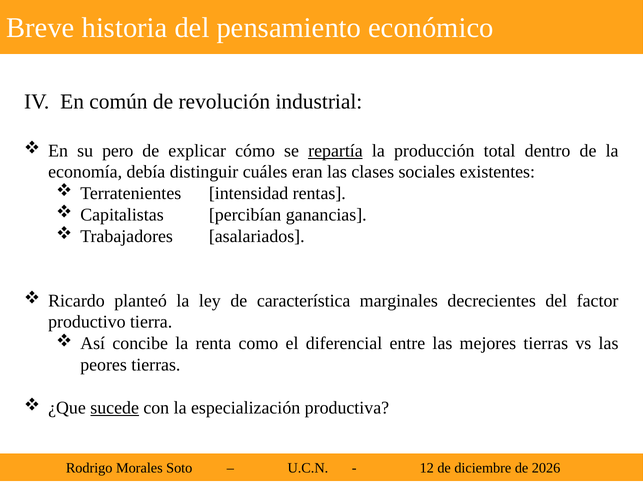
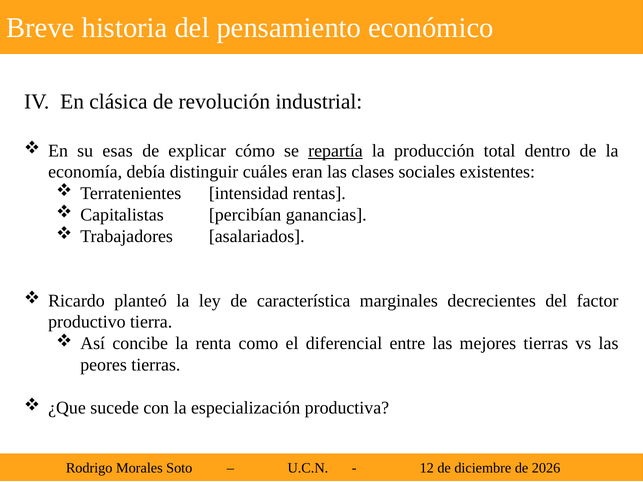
común: común -> clásica (118, 102)
pero: pero -> esas (118, 151)
sucede underline: present -> none (115, 408)
